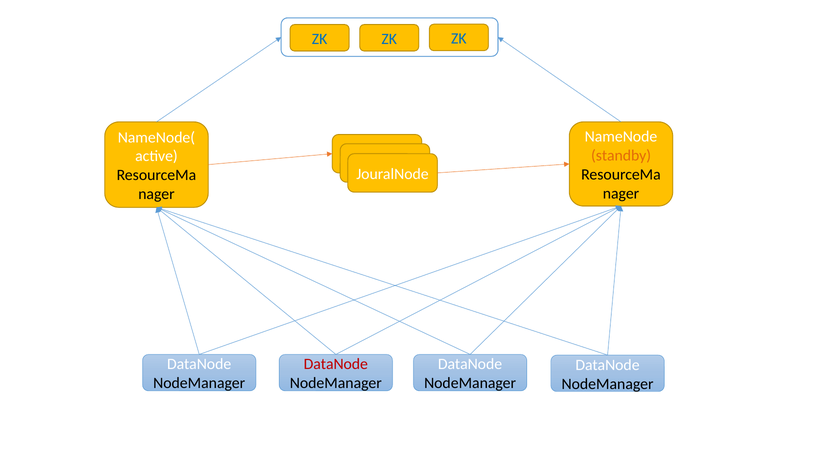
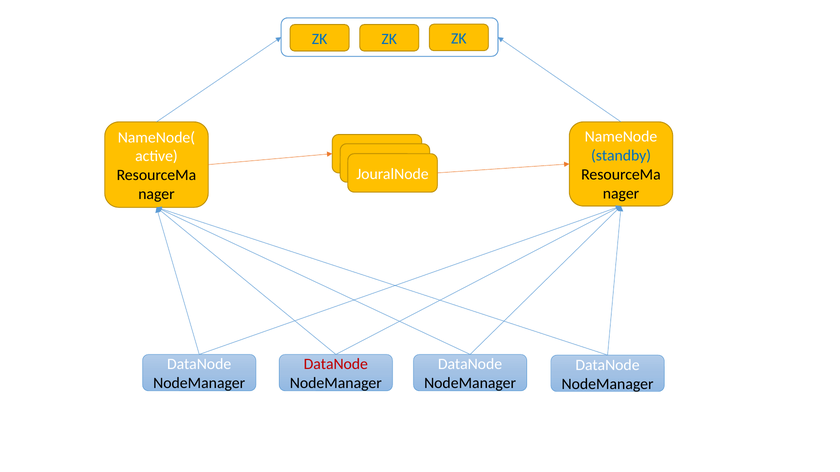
standby colour: orange -> blue (621, 156)
